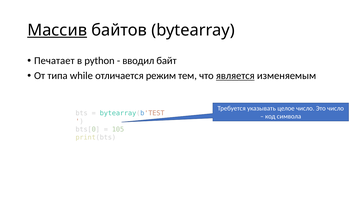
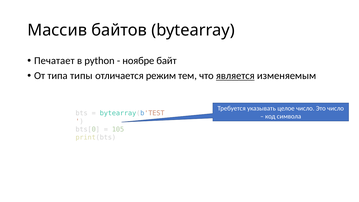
Массив underline: present -> none (57, 30)
вводил: вводил -> ноябре (138, 61)
while: while -> типы (81, 76)
